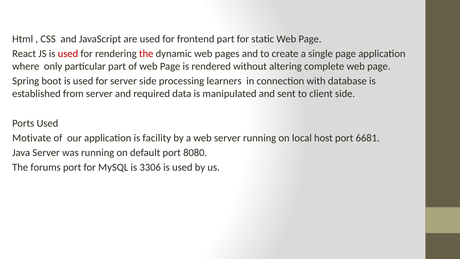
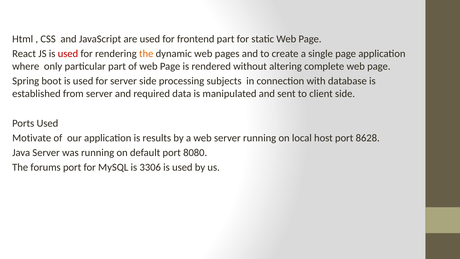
the colour: red -> orange (146, 54)
learners: learners -> subjects (224, 81)
facility: facility -> results (157, 138)
6681: 6681 -> 8628 (368, 138)
